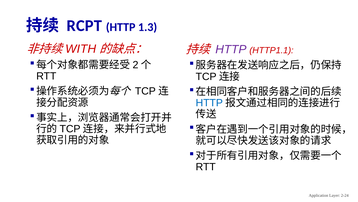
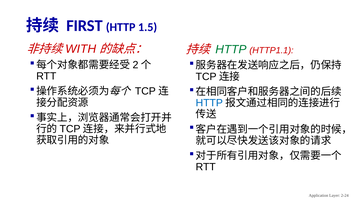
RCPT: RCPT -> FIRST (84, 26)
1.3: 1.3 -> 1.5 (148, 27)
HTTP colour: purple -> green (231, 49)
